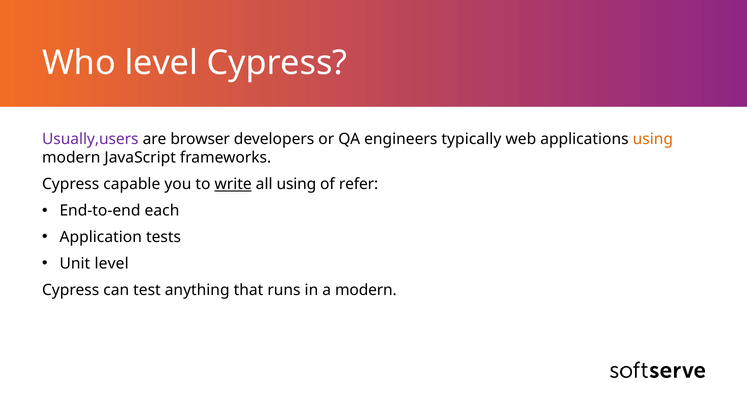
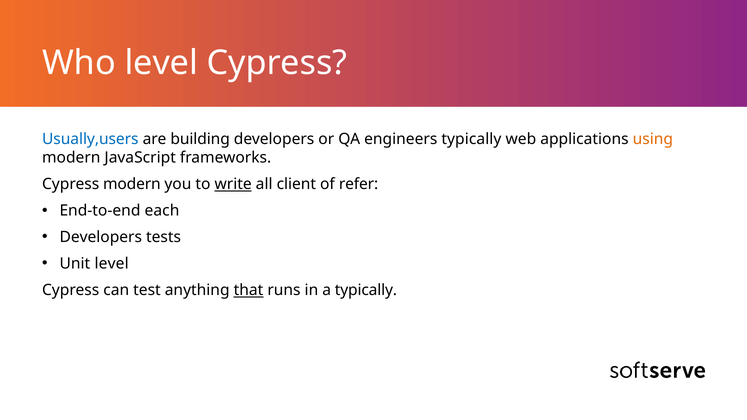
Usually,users colour: purple -> blue (90, 139)
browser: browser -> building (200, 139)
Cypress capable: capable -> modern (132, 184)
all using: using -> client (296, 184)
Application: Application -> Developers (101, 237)
that underline: none -> present (249, 290)
a modern: modern -> typically (366, 290)
